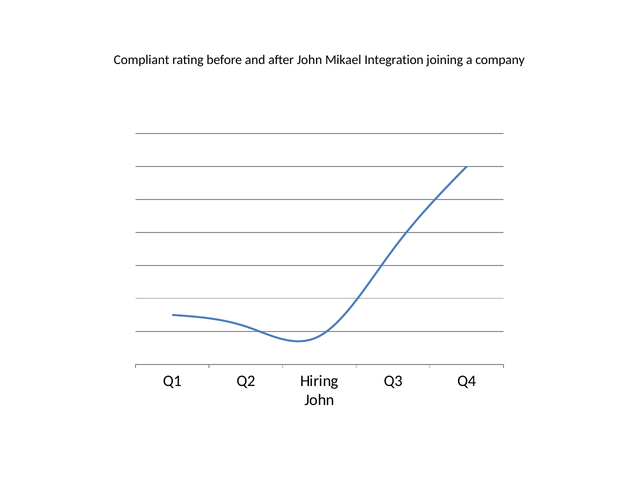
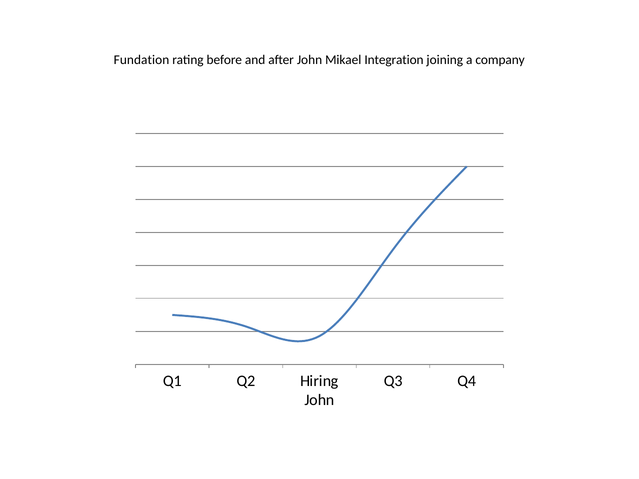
Compliant: Compliant -> Fundation (142, 60)
